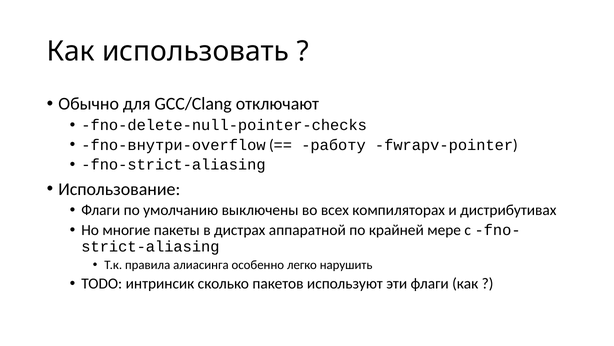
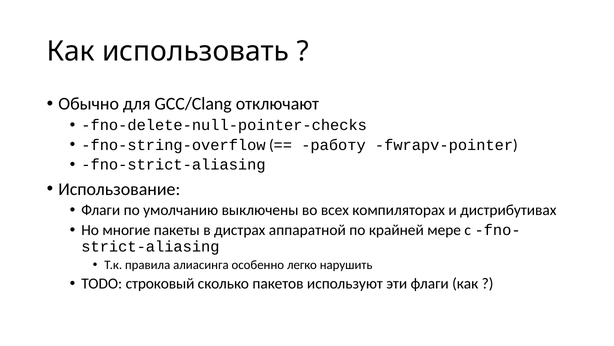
fno-внутри-overflow: fno-внутри-overflow -> fno-string-overflow (173, 145)
интринсик: интринсик -> строковый (160, 283)
